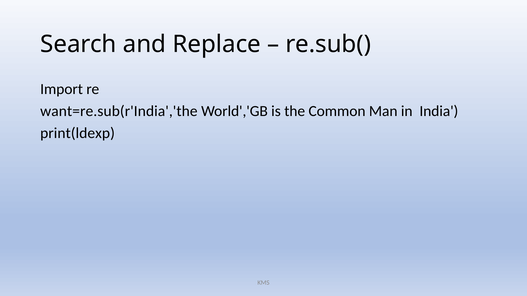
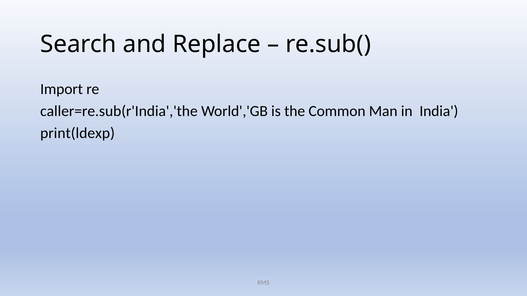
want=re.sub(r'India','the: want=re.sub(r'India','the -> caller=re.sub(r'India','the (119, 111)
